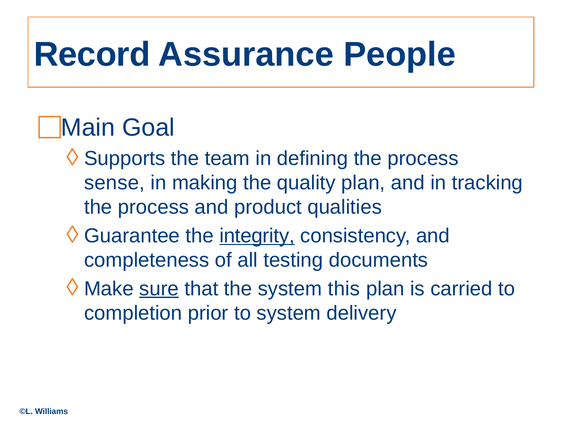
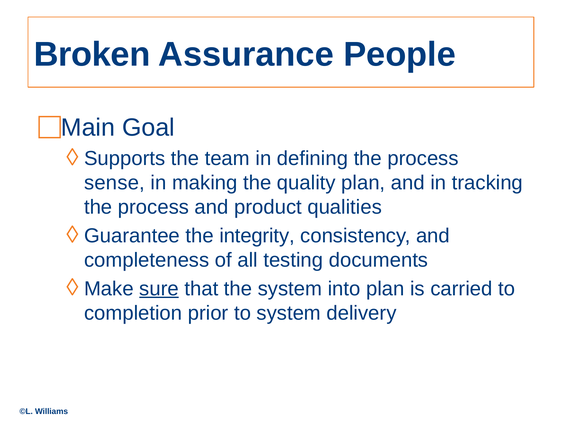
Record: Record -> Broken (92, 54)
integrity underline: present -> none (257, 235)
this: this -> into (344, 288)
